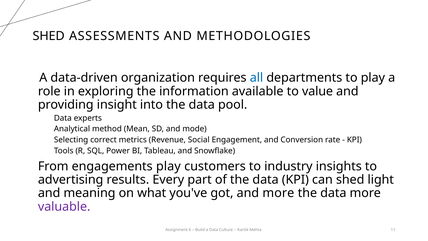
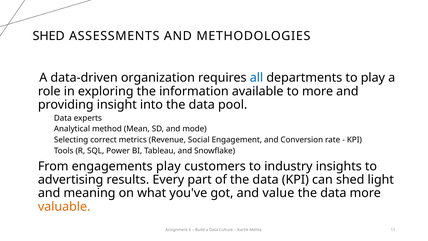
to value: value -> more (318, 91)
and more: more -> value (278, 193)
valuable colour: purple -> orange (64, 206)
